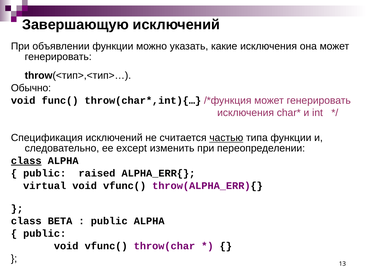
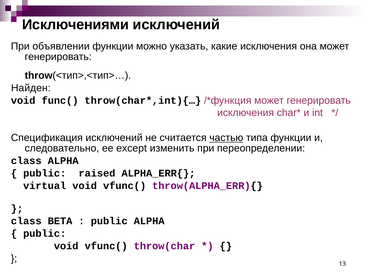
Завершающую: Завершающую -> Исключениями (75, 25)
Обычно: Обычно -> Найден (31, 88)
class underline: present -> none (26, 161)
